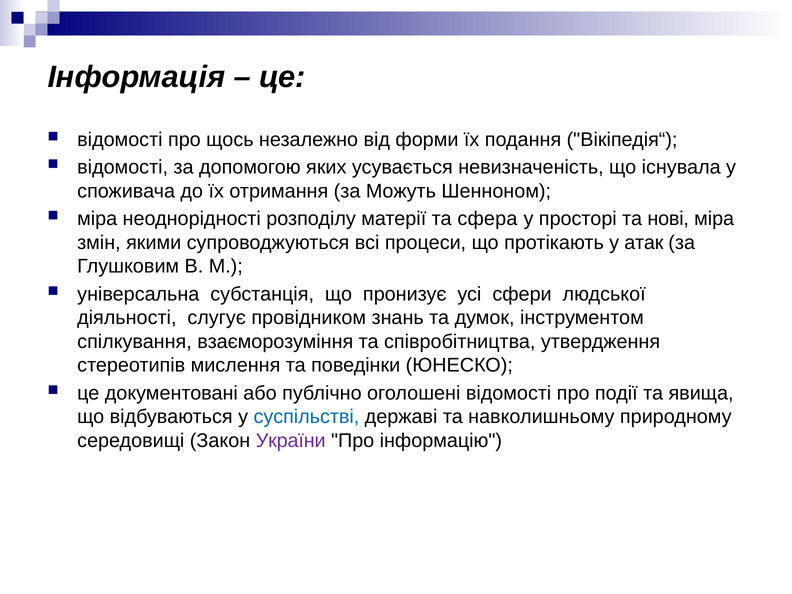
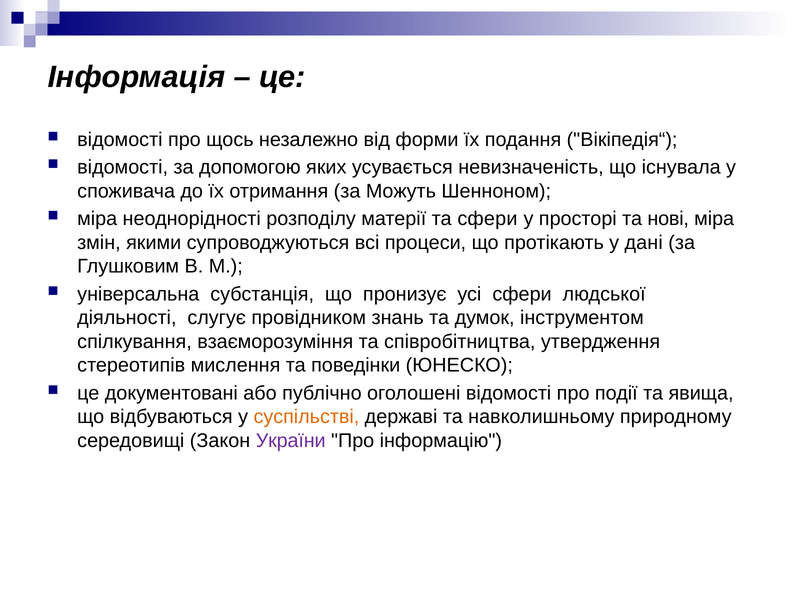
та сфера: сфера -> сфери (487, 219)
атак: атак -> дані (644, 243)
суспільстві colour: blue -> orange (306, 417)
